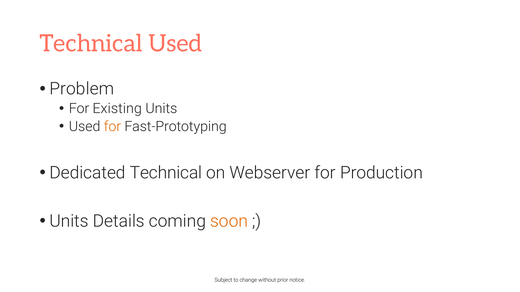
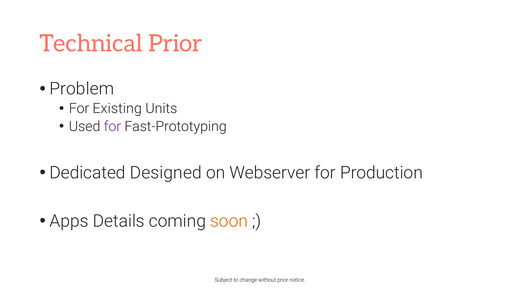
Technical Used: Used -> Prior (175, 44)
for colour: orange -> purple (112, 127)
Dedicated Technical: Technical -> Designed (166, 173)
Units: Units -> Apps (69, 221)
